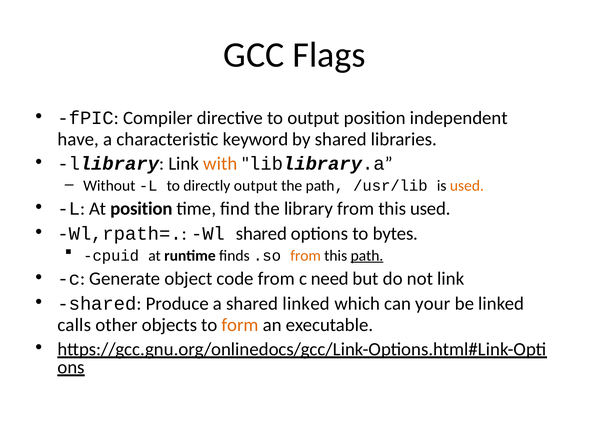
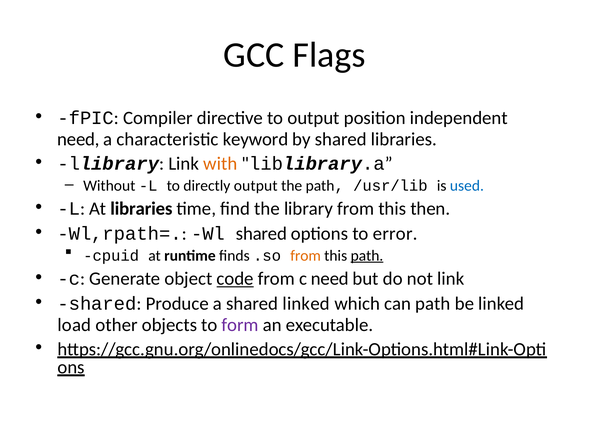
have: have -> need (78, 139)
used colour: orange -> blue (467, 185)
At position: position -> libraries (141, 209)
this used: used -> then (430, 209)
bytes: bytes -> error (395, 233)
code underline: none -> present (235, 279)
can your: your -> path (433, 303)
calls: calls -> load (74, 325)
form colour: orange -> purple (240, 325)
